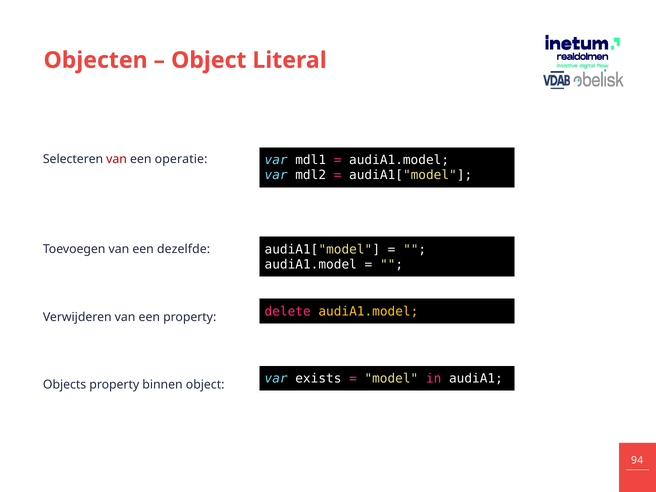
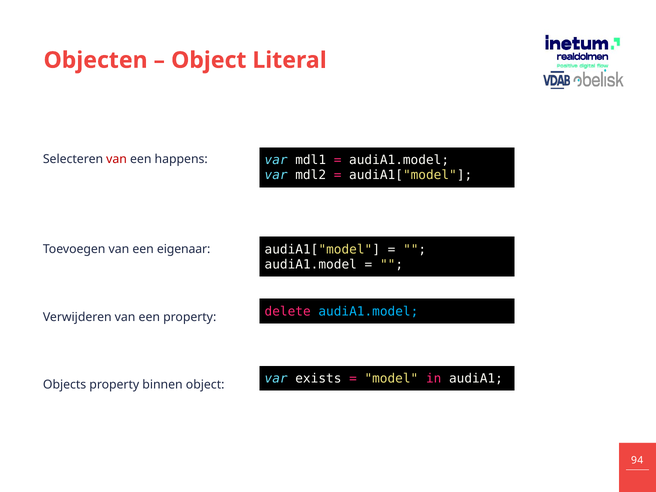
operatie: operatie -> happens (181, 159)
dezelfde: dezelfde -> eigenaar (184, 249)
audiA1.model colour: yellow -> light blue (368, 311)
